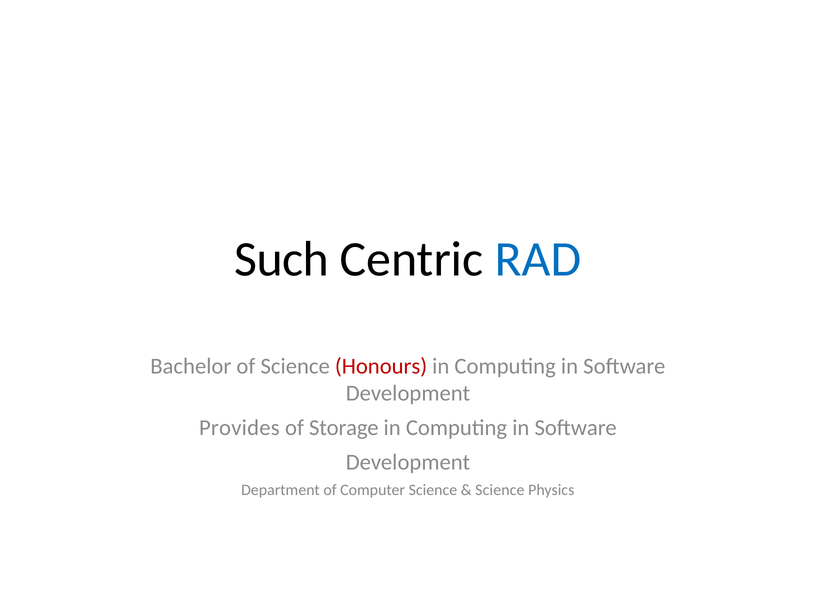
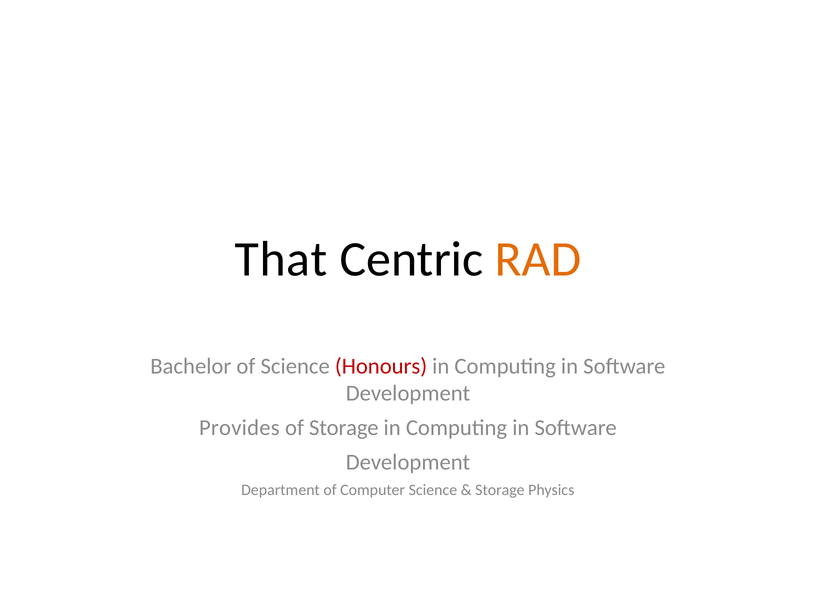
Such: Such -> That (281, 259)
RAD colour: blue -> orange (538, 259)
Science: Science -> Storage (500, 490)
